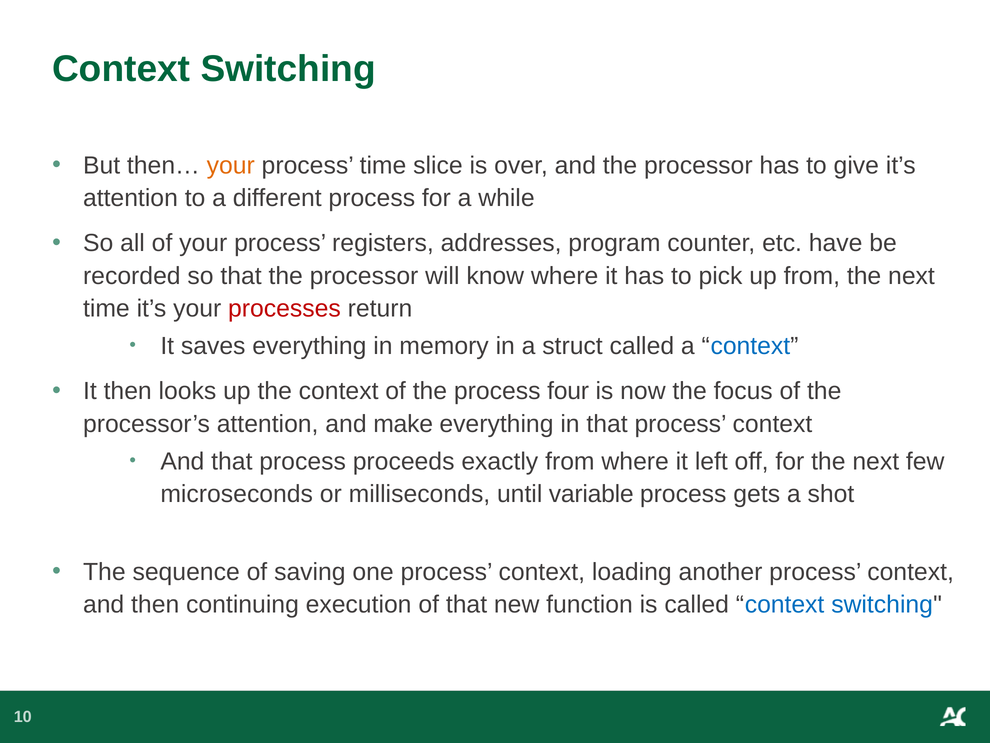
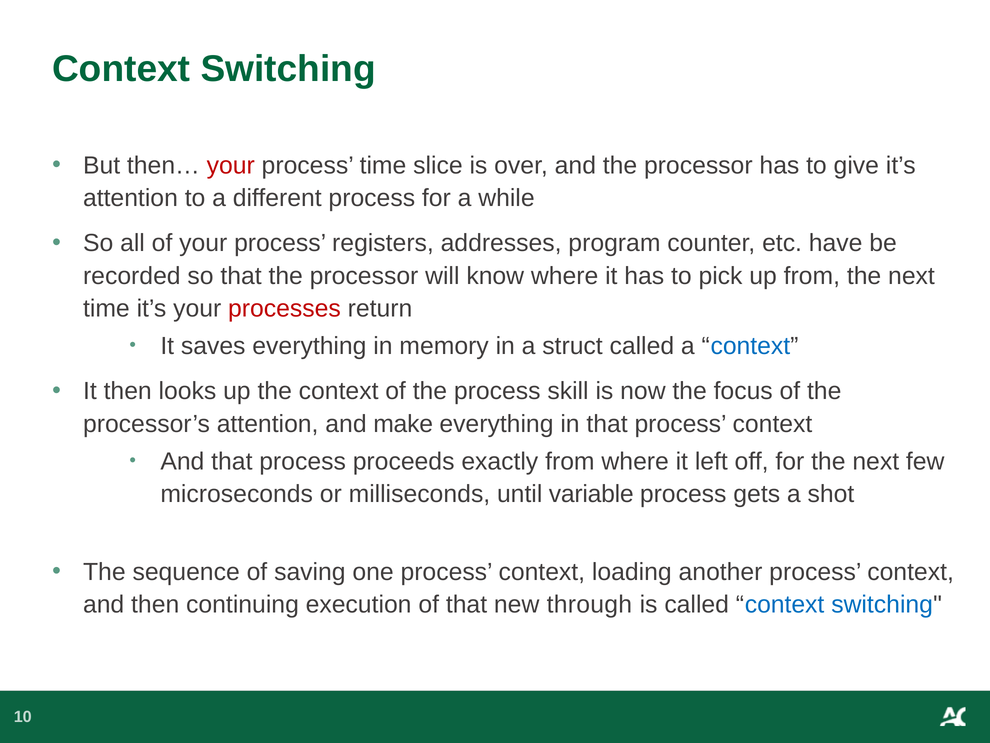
your colour: orange -> red (231, 165)
four: four -> skill (568, 391)
function: function -> through (589, 604)
